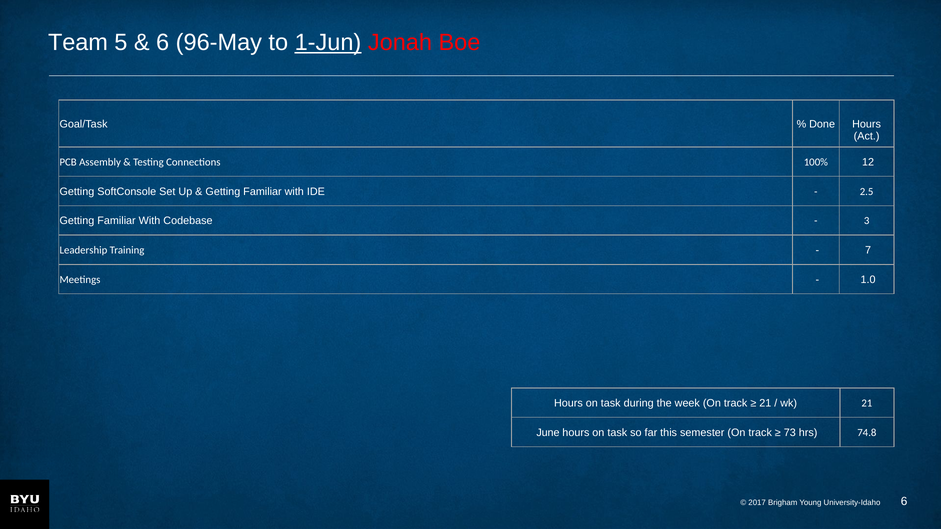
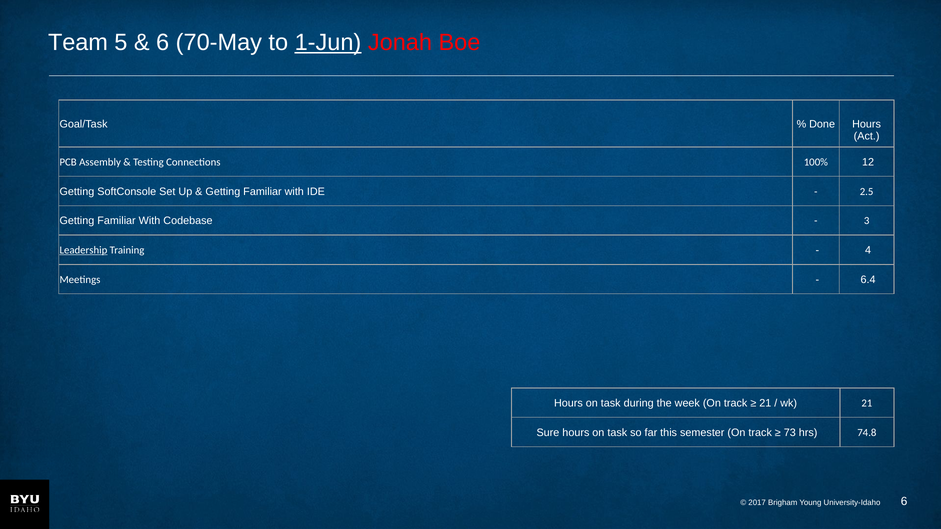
96-May: 96-May -> 70-May (219, 43)
Leadership underline: none -> present (83, 250)
7: 7 -> 4 (868, 250)
1.0: 1.0 -> 6.4 (868, 280)
June: June -> Sure (548, 433)
